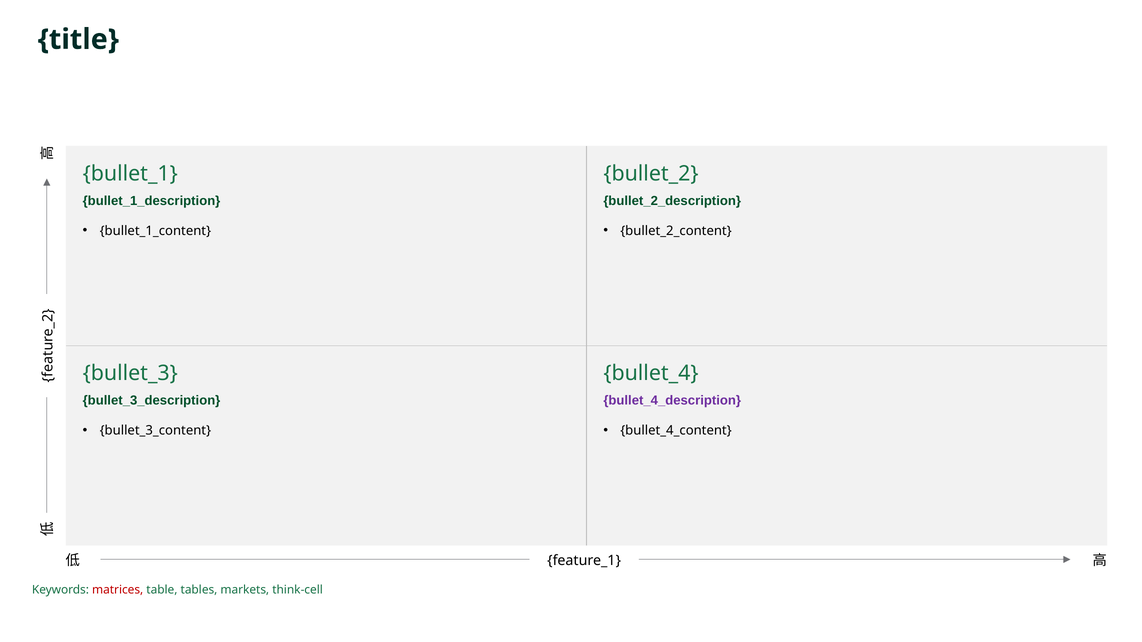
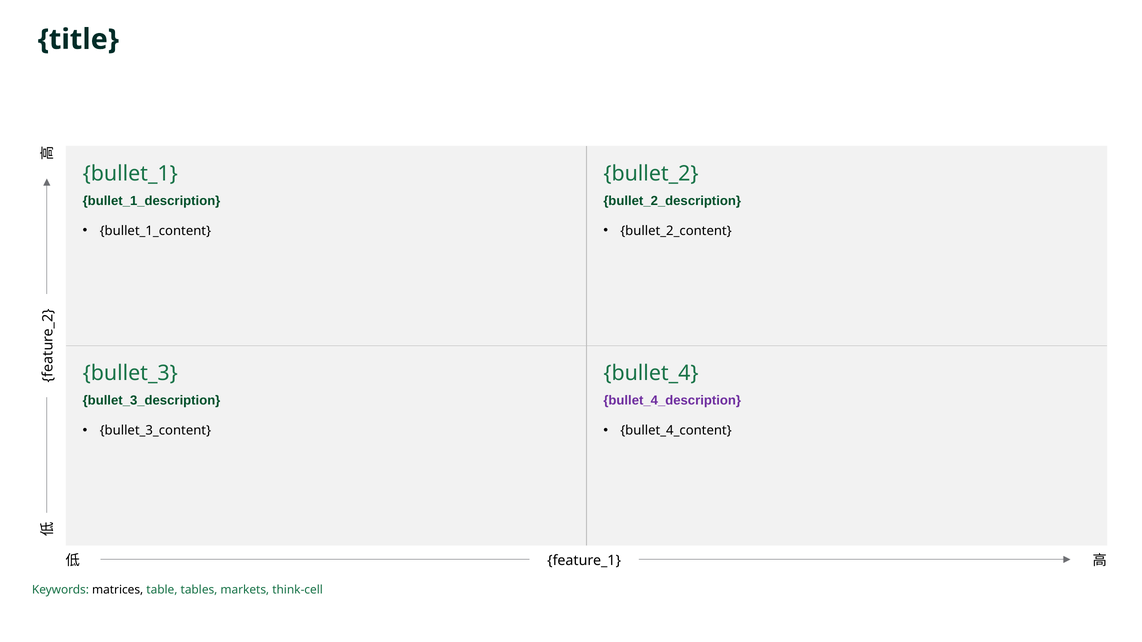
matrices colour: red -> black (118, 590)
